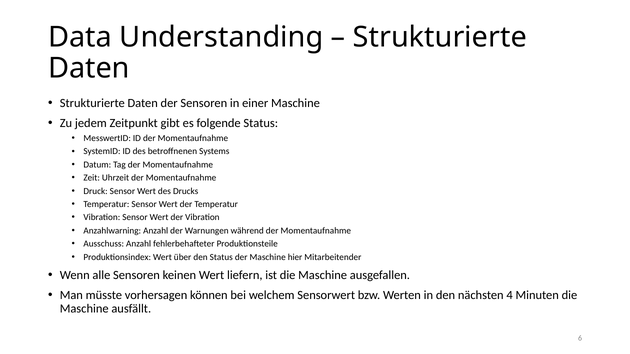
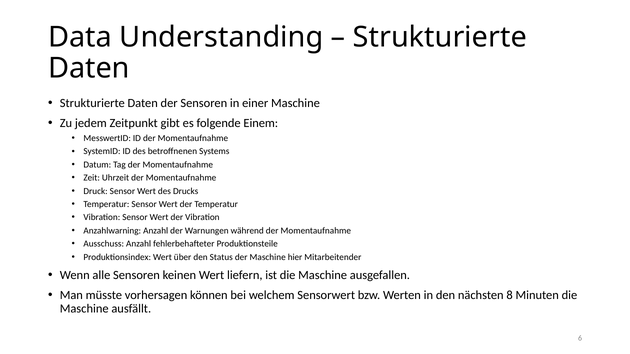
folgende Status: Status -> Einem (261, 123)
4: 4 -> 8 (510, 296)
